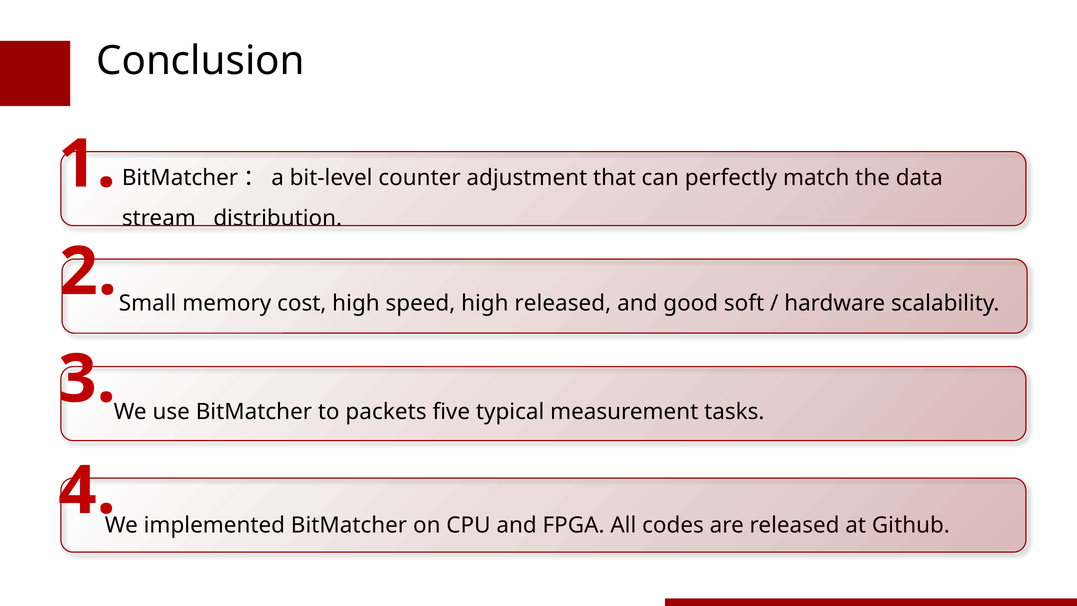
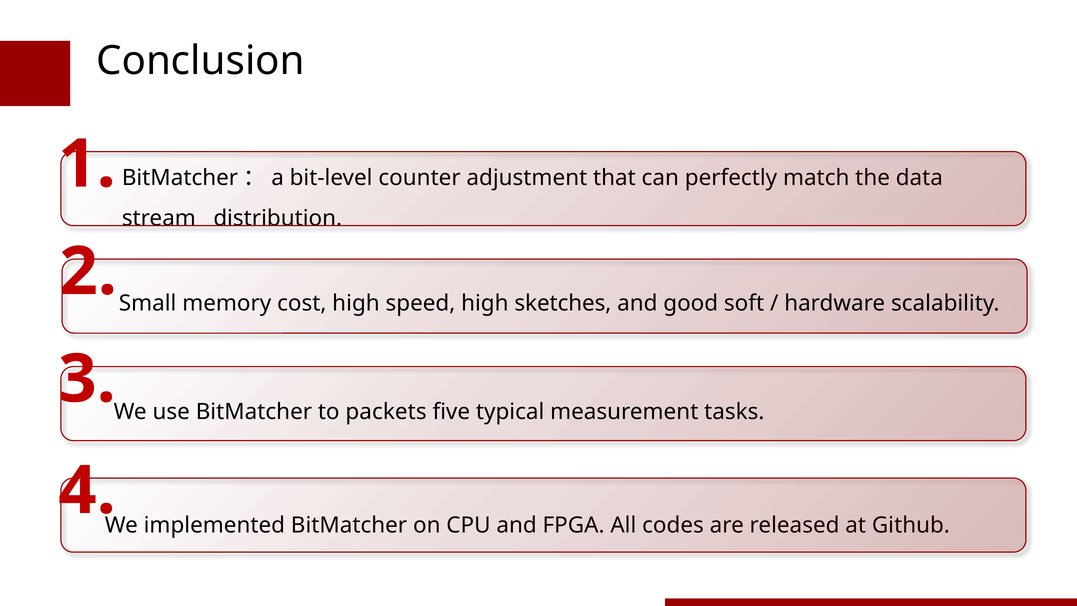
high released: released -> sketches (563, 303)
